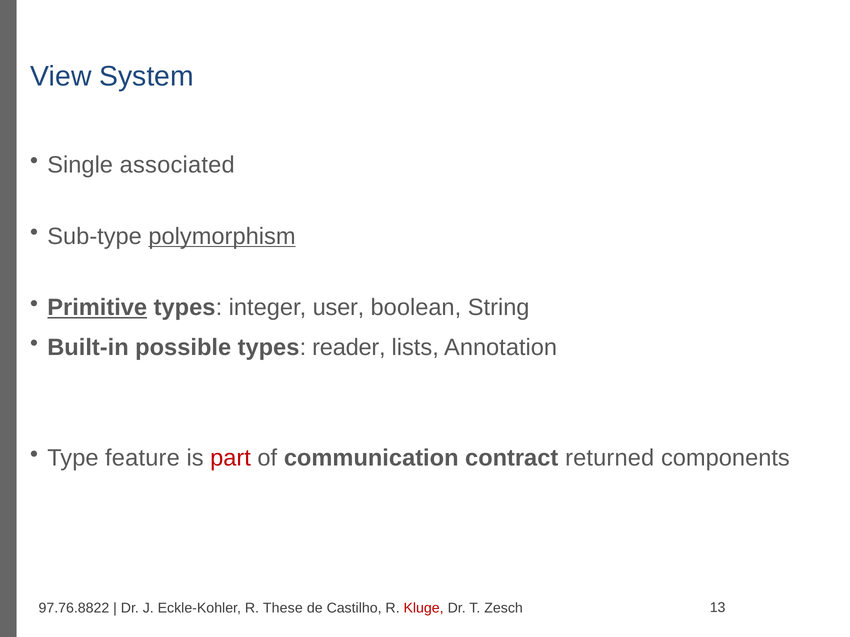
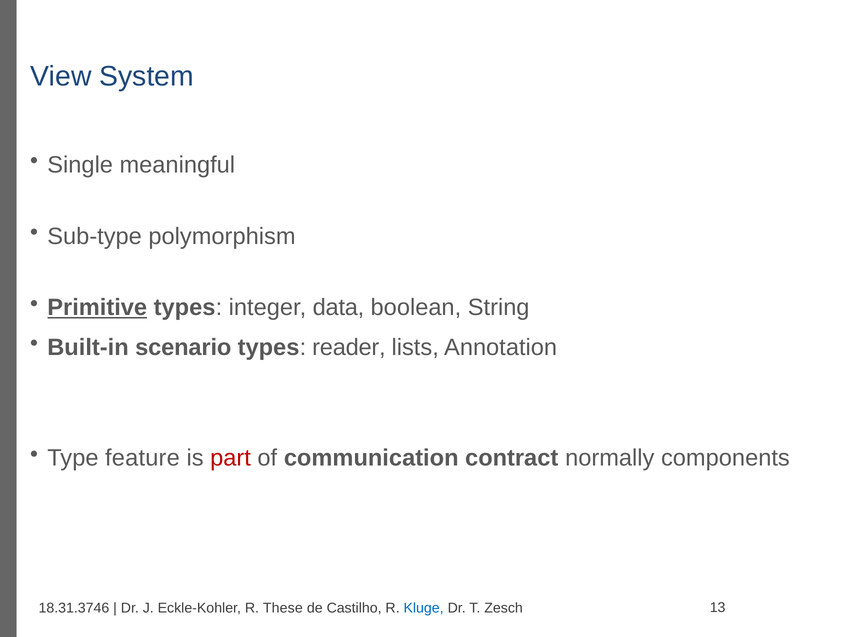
associated: associated -> meaningful (177, 165)
polymorphism underline: present -> none (222, 236)
user: user -> data (338, 308)
possible: possible -> scenario (183, 347)
returned: returned -> normally (610, 458)
97.76.8822: 97.76.8822 -> 18.31.3746 (74, 609)
Kluge colour: red -> blue (424, 609)
